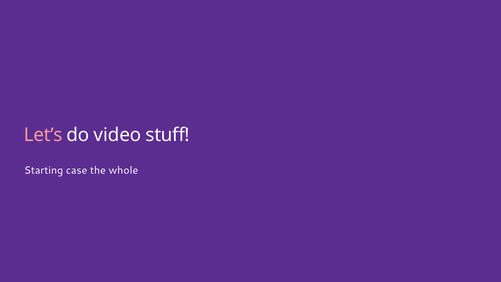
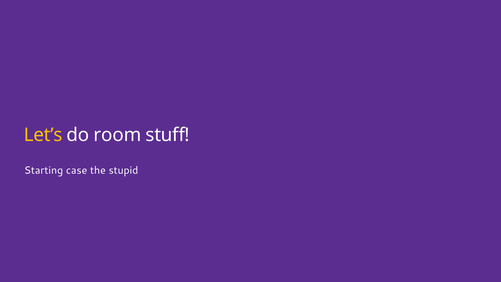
Let’s colour: pink -> yellow (43, 135)
video: video -> room (117, 135)
whole: whole -> stupid (123, 170)
